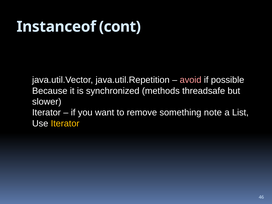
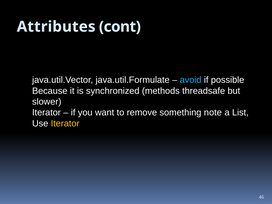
Instanceof: Instanceof -> Attributes (56, 27)
java.util.Repetition: java.util.Repetition -> java.util.Formulate (133, 80)
avoid colour: pink -> light blue (191, 80)
